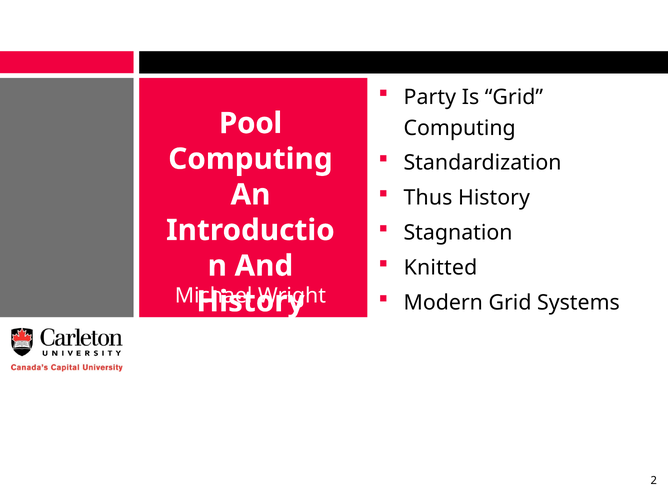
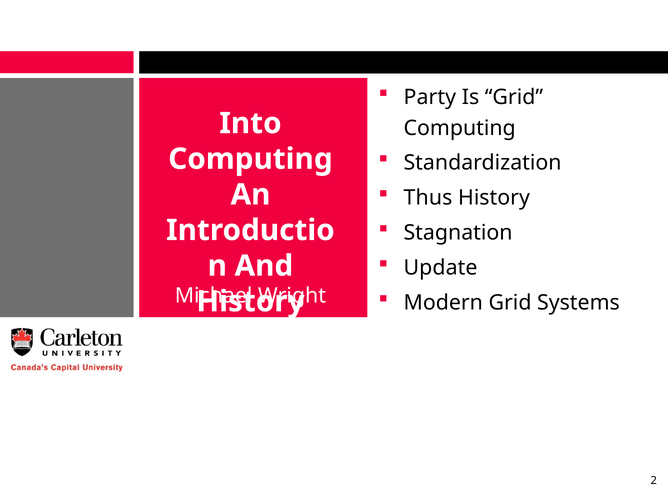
Pool: Pool -> Into (250, 123)
Knitted: Knitted -> Update (441, 268)
